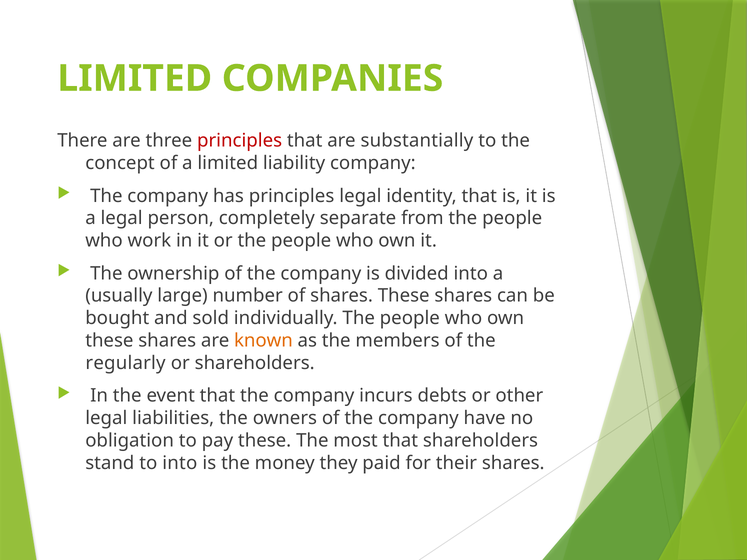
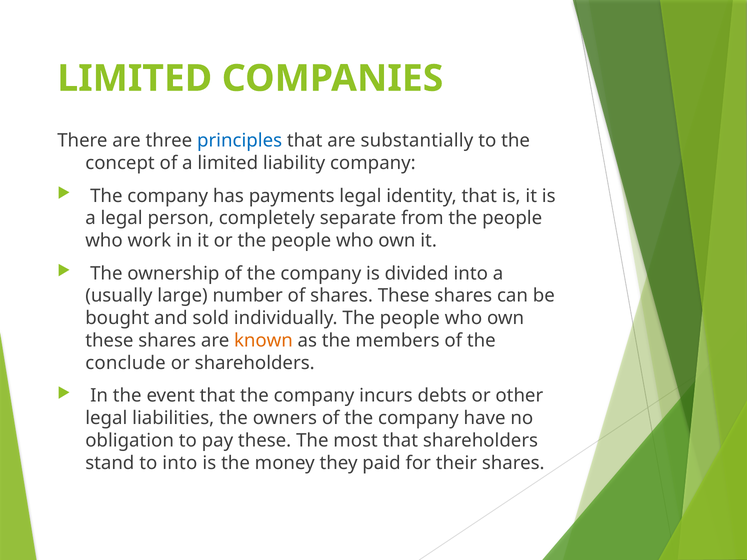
principles colour: red -> blue (240, 141)
has principles: principles -> payments (292, 196)
regularly: regularly -> conclude (126, 363)
